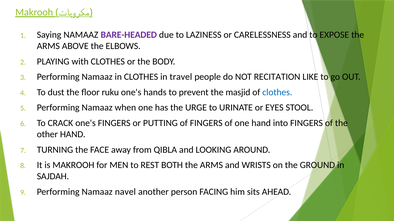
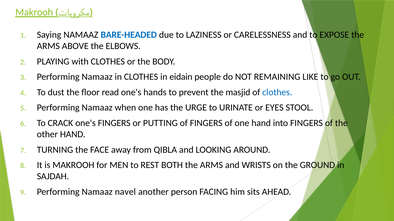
BARE-HEADED colour: purple -> blue (129, 35)
travel: travel -> eidain (181, 77)
RECITATION: RECITATION -> REMAINING (277, 77)
ruku: ruku -> read (110, 92)
